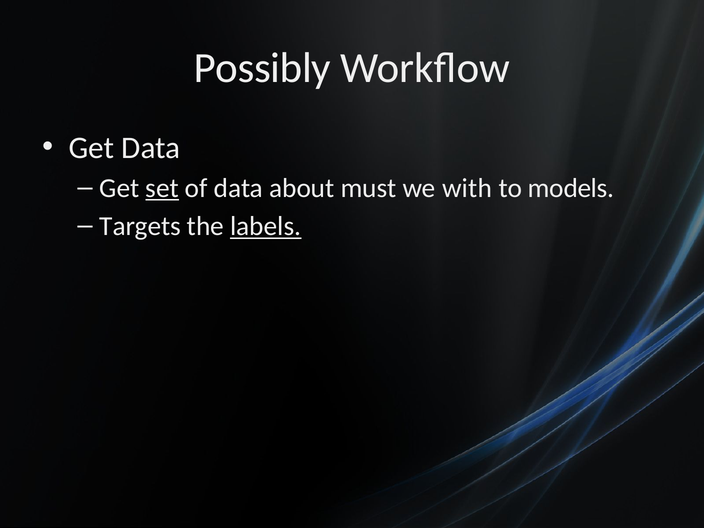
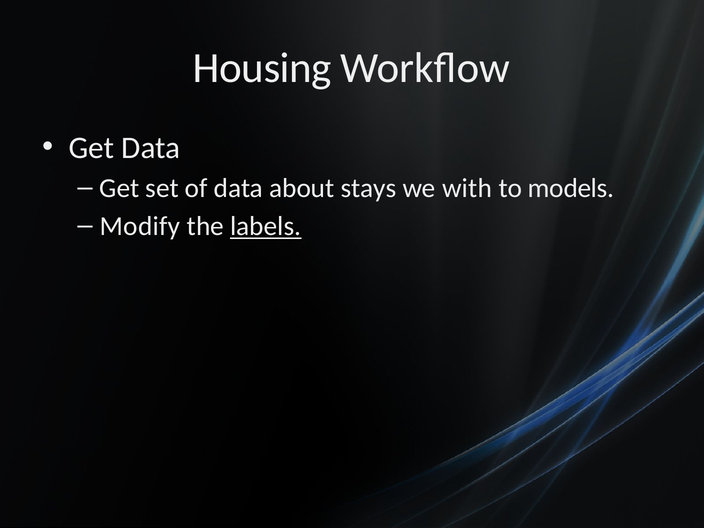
Possibly: Possibly -> Housing (262, 68)
set underline: present -> none (162, 188)
must: must -> stays (369, 188)
Targets: Targets -> Modify (140, 226)
